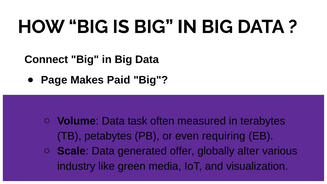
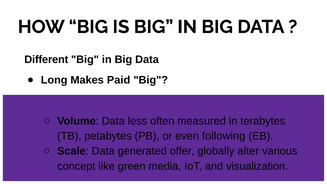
Connect: Connect -> Different (46, 60)
Page: Page -> Long (54, 80)
task: task -> less (137, 121)
requiring: requiring -> following (224, 136)
industry: industry -> concept (76, 166)
